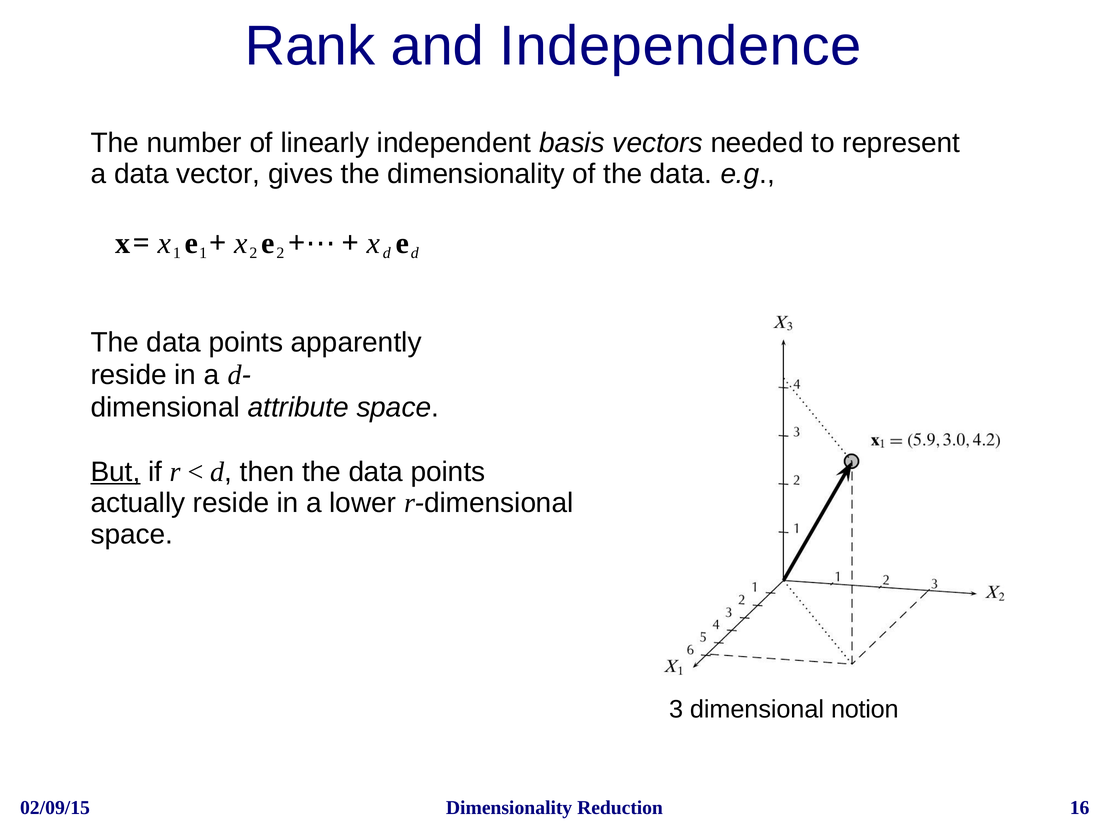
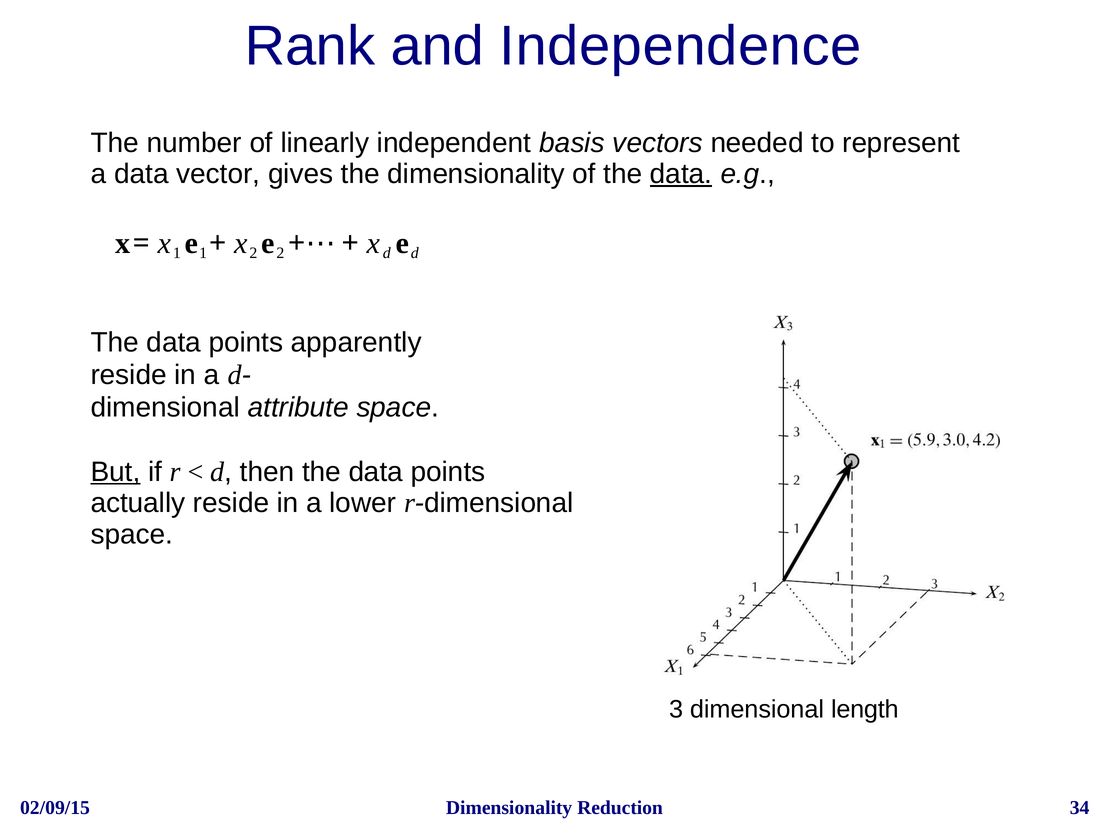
data underline: none -> present (681, 174)
notion: notion -> length (865, 710)
16: 16 -> 34 (1080, 808)
